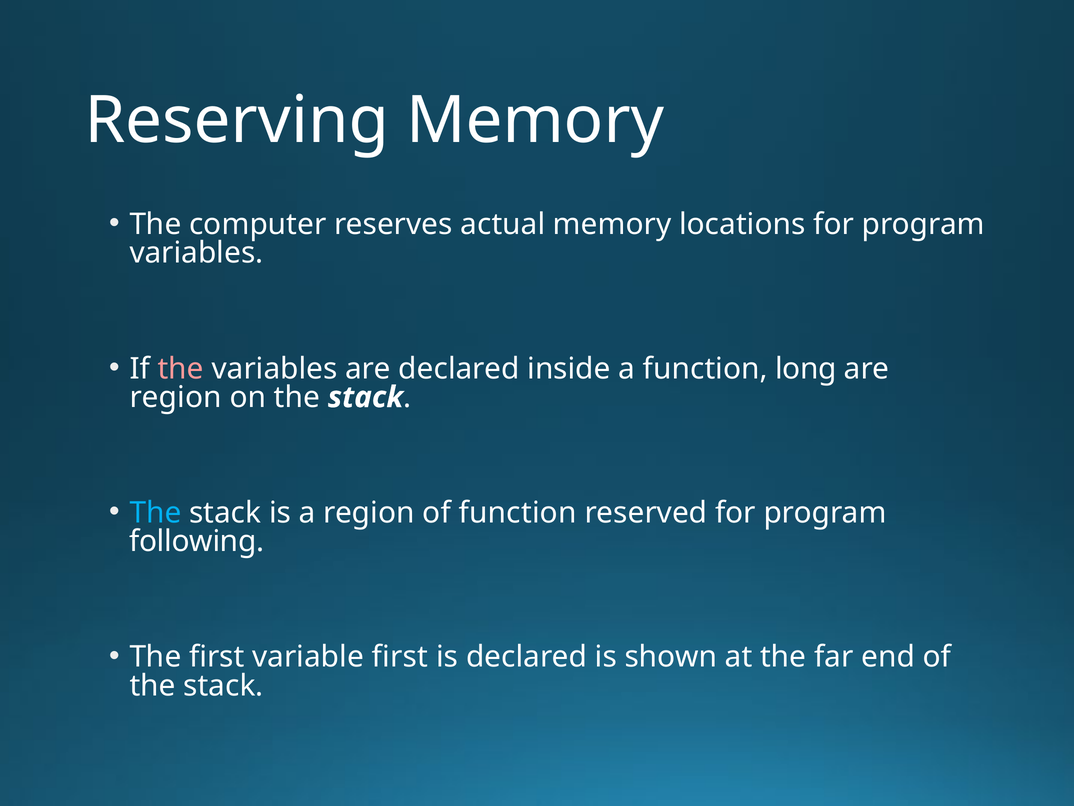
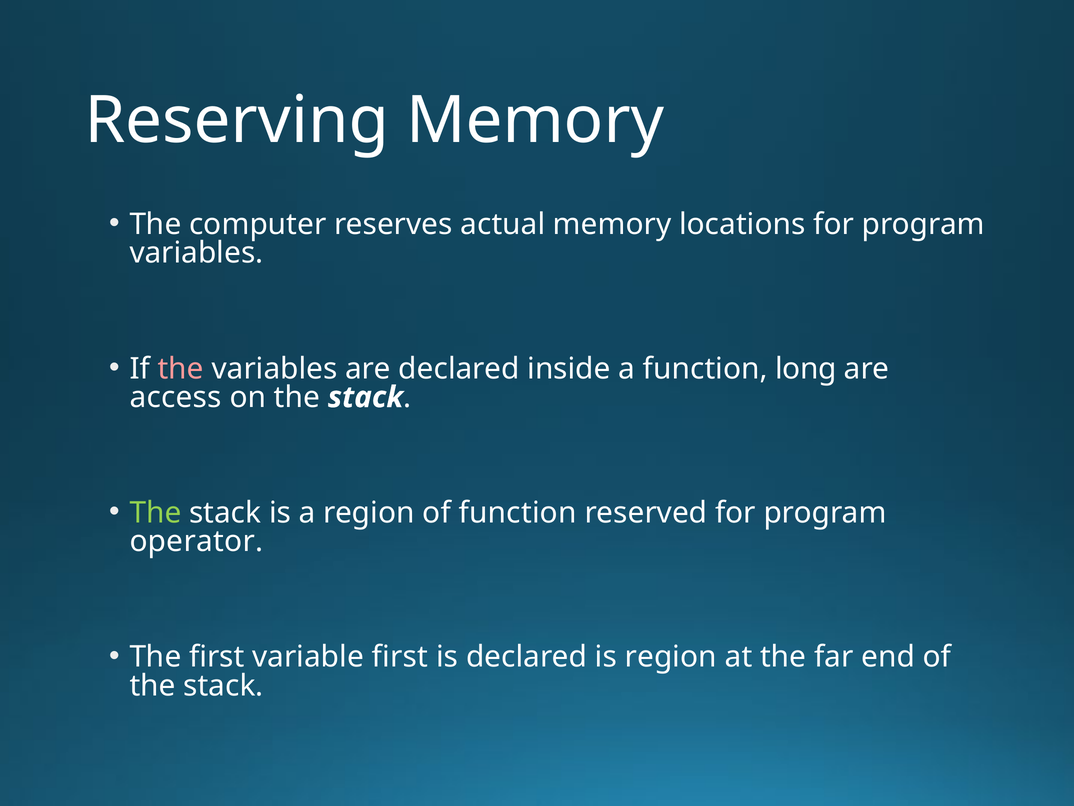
region: region -> access (176, 397)
The colour: light blue -> light green (155, 513)
following: following -> operator (196, 541)
is shown: shown -> region (671, 657)
